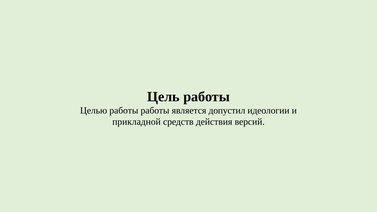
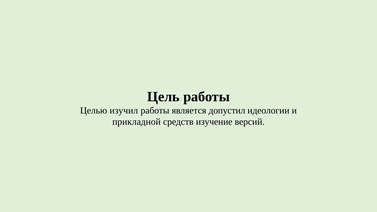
Целью работы: работы -> изучил (124, 111)
действия: действия -> изучение (214, 122)
